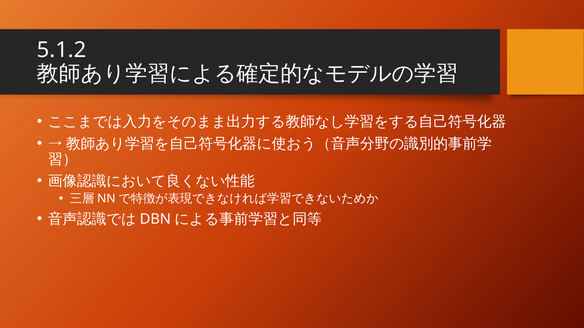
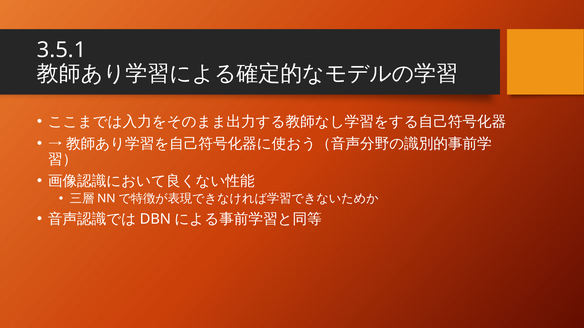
5.1.2: 5.1.2 -> 3.5.1 (62, 50)
